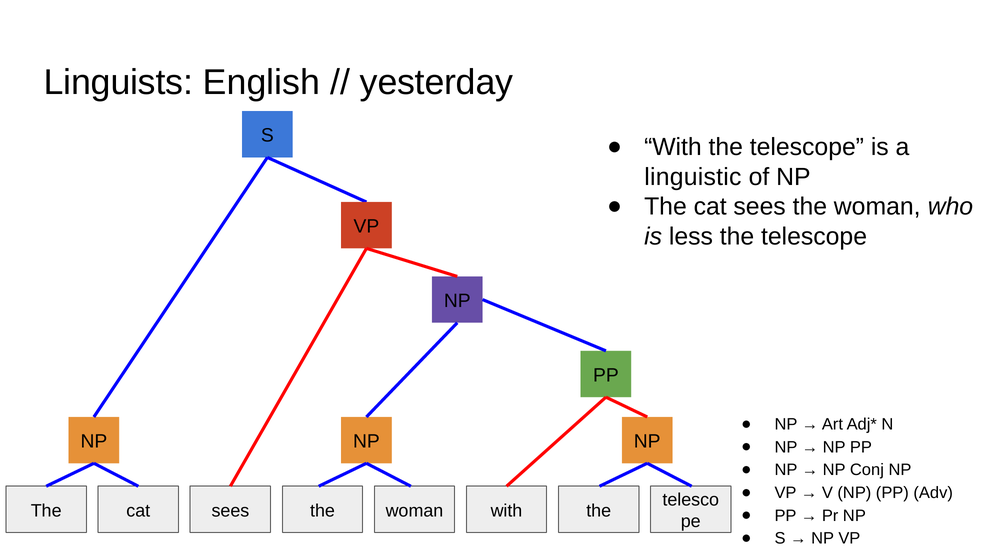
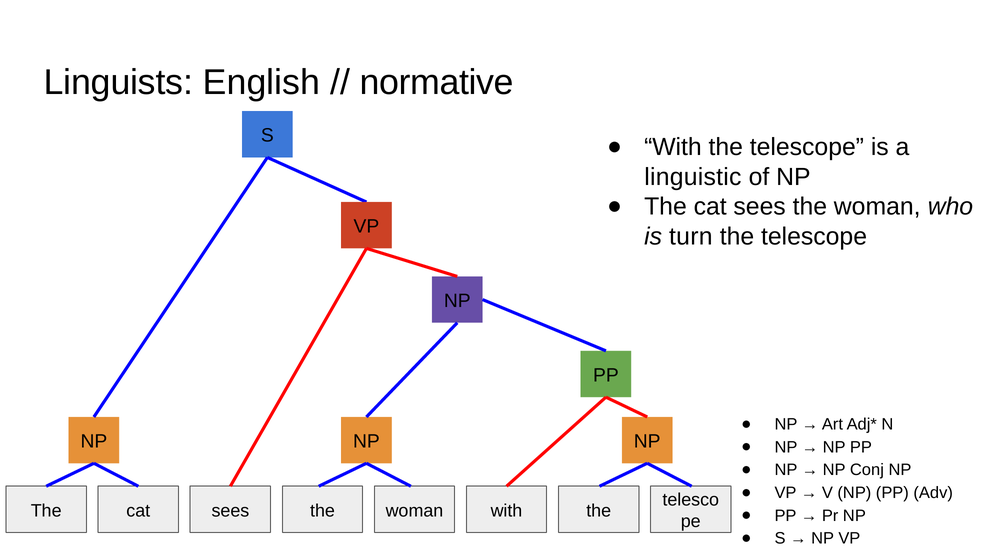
yesterday: yesterday -> normative (437, 82)
less: less -> turn (691, 236)
